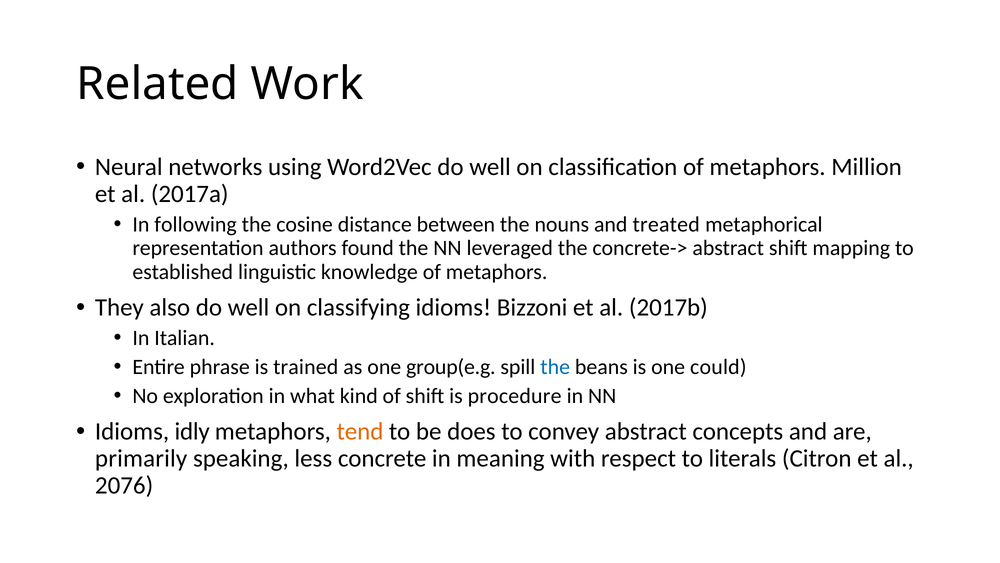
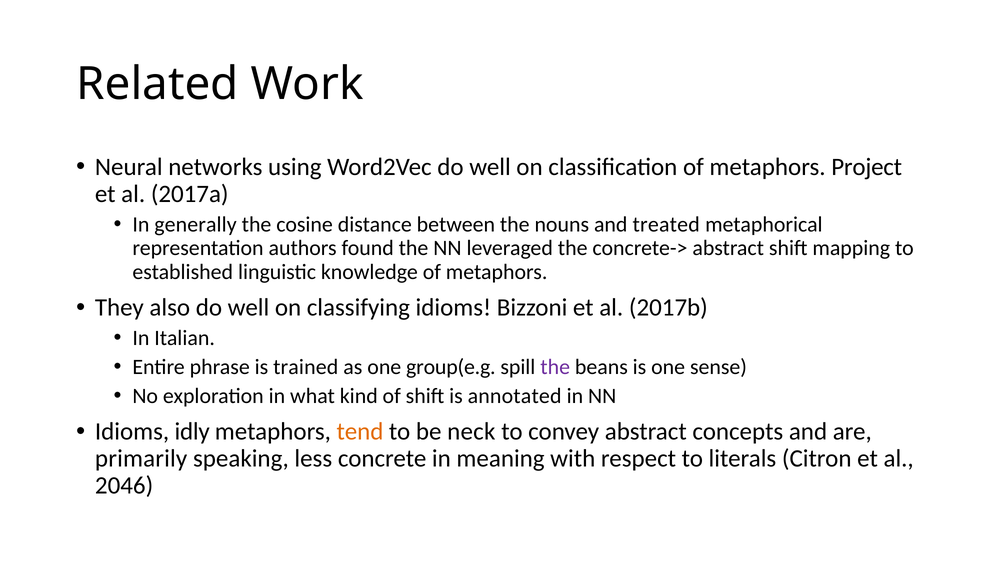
Million: Million -> Project (867, 167)
following: following -> generally (196, 224)
the colour: blue -> purple (555, 367)
could: could -> sense (718, 367)
procedure: procedure -> annotated (515, 395)
does: does -> neck (471, 431)
2076: 2076 -> 2046 (124, 485)
